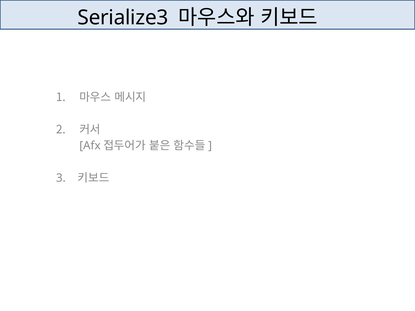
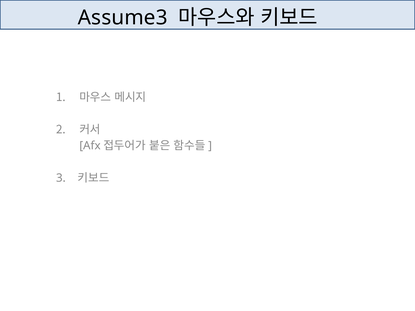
Serialize3: Serialize3 -> Assume3 (123, 18)
